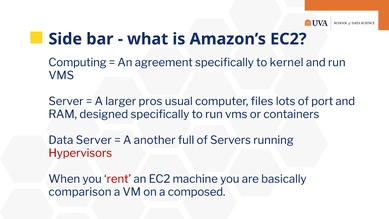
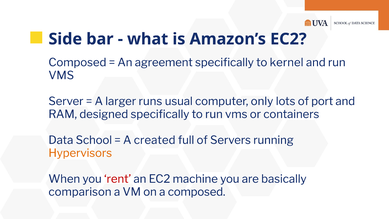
Computing: Computing -> Composed (77, 62)
pros: pros -> runs (150, 101)
files: files -> only (262, 101)
Data Server: Server -> School (94, 140)
another: another -> created (155, 140)
Hypervisors colour: red -> orange (80, 153)
